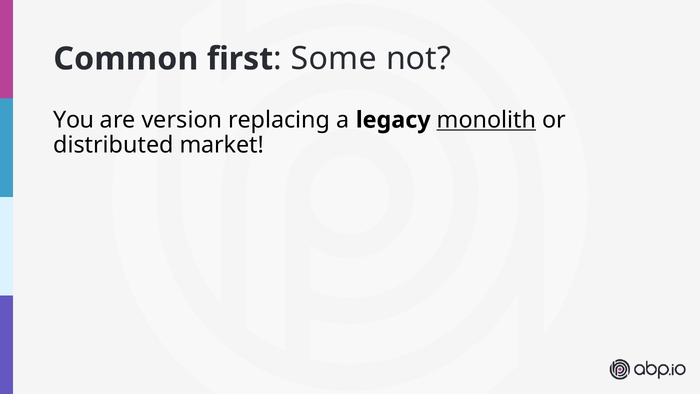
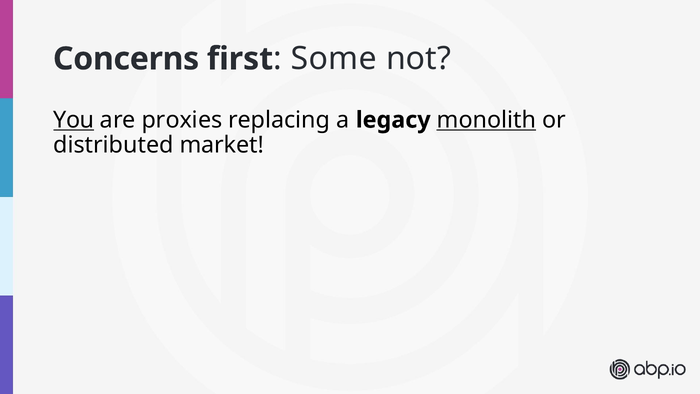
Common: Common -> Concerns (126, 59)
You underline: none -> present (74, 120)
version: version -> proxies (182, 120)
